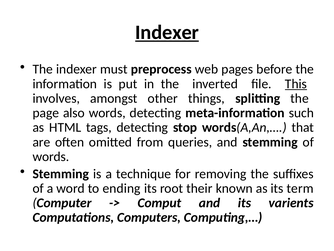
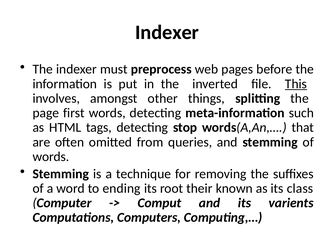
Indexer underline: present -> none (167, 32)
also: also -> first (74, 113)
term: term -> class (300, 188)
